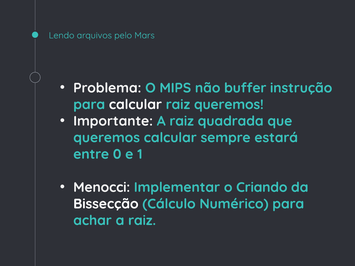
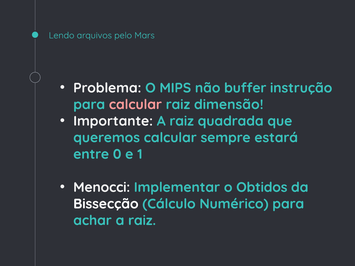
calcular colour: white -> pink (135, 105)
raiz queremos: queremos -> dimensão (229, 105)
Criando: Criando -> Obtidos (262, 187)
